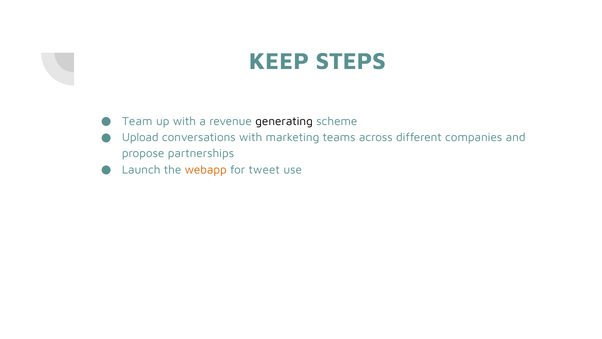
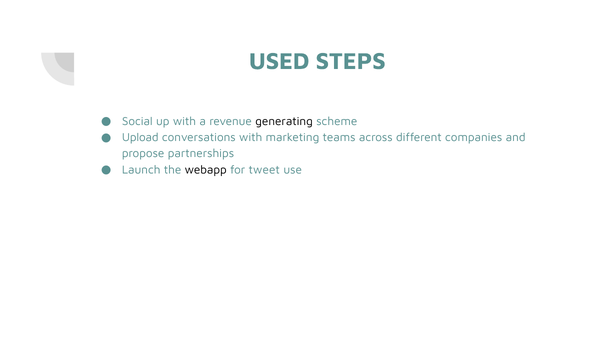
KEEP: KEEP -> USED (279, 61)
Team: Team -> Social (137, 121)
webapp colour: orange -> black (206, 170)
